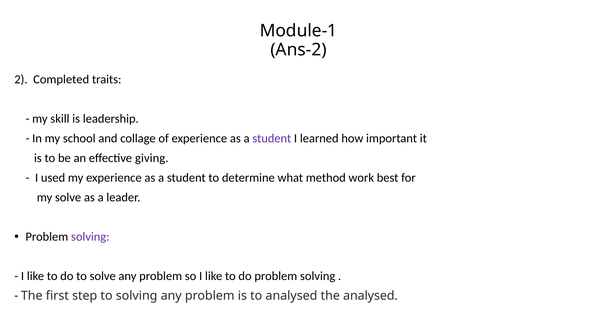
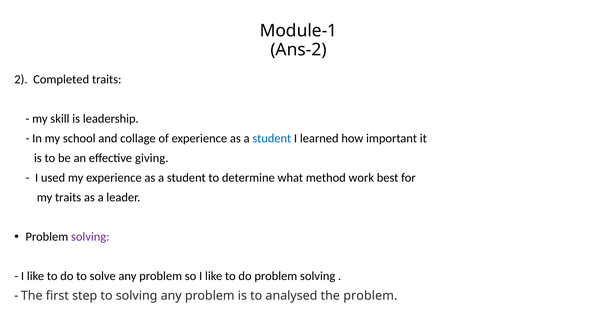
student colour: purple -> blue (272, 138)
my solve: solve -> traits (68, 197)
the analysed: analysed -> problem (370, 296)
